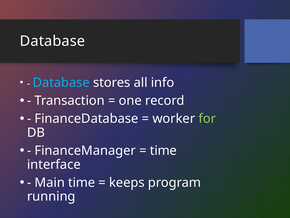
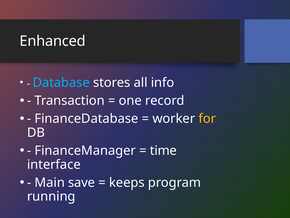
Database: Database -> Enhanced (53, 41)
for colour: light green -> yellow (207, 118)
Main time: time -> save (82, 182)
